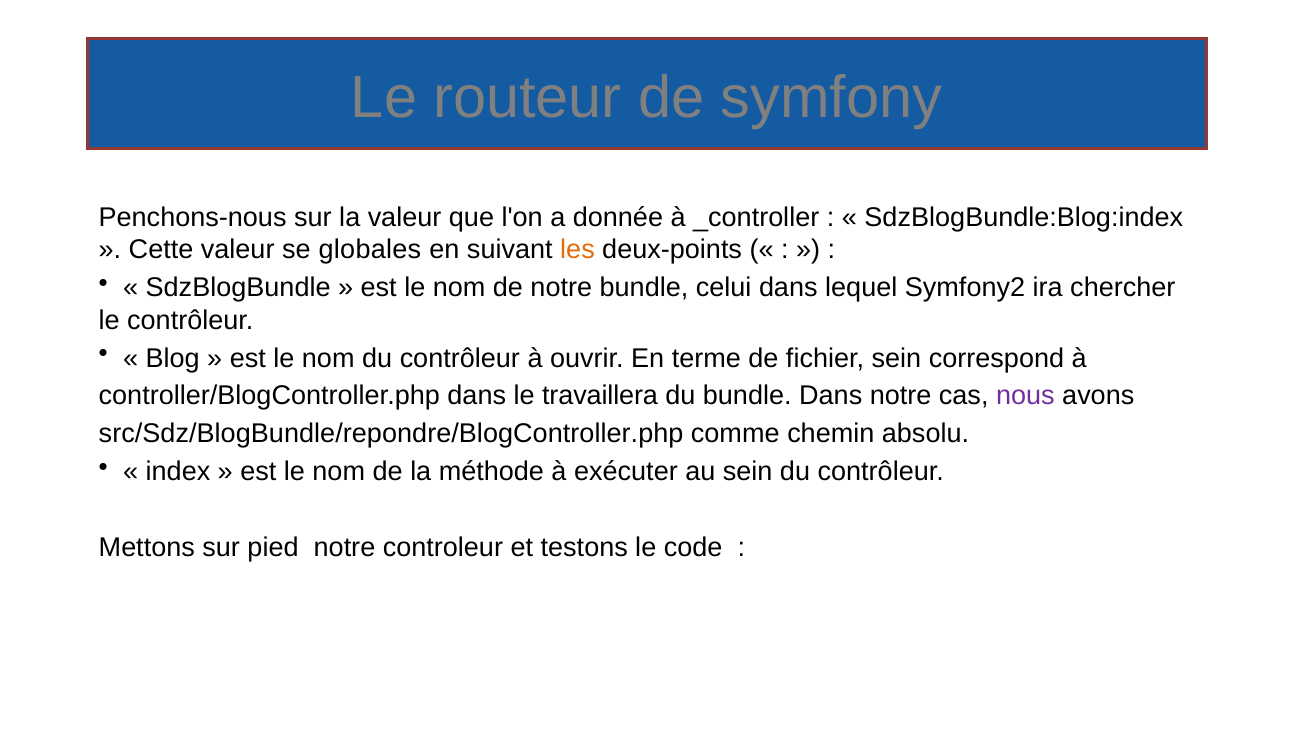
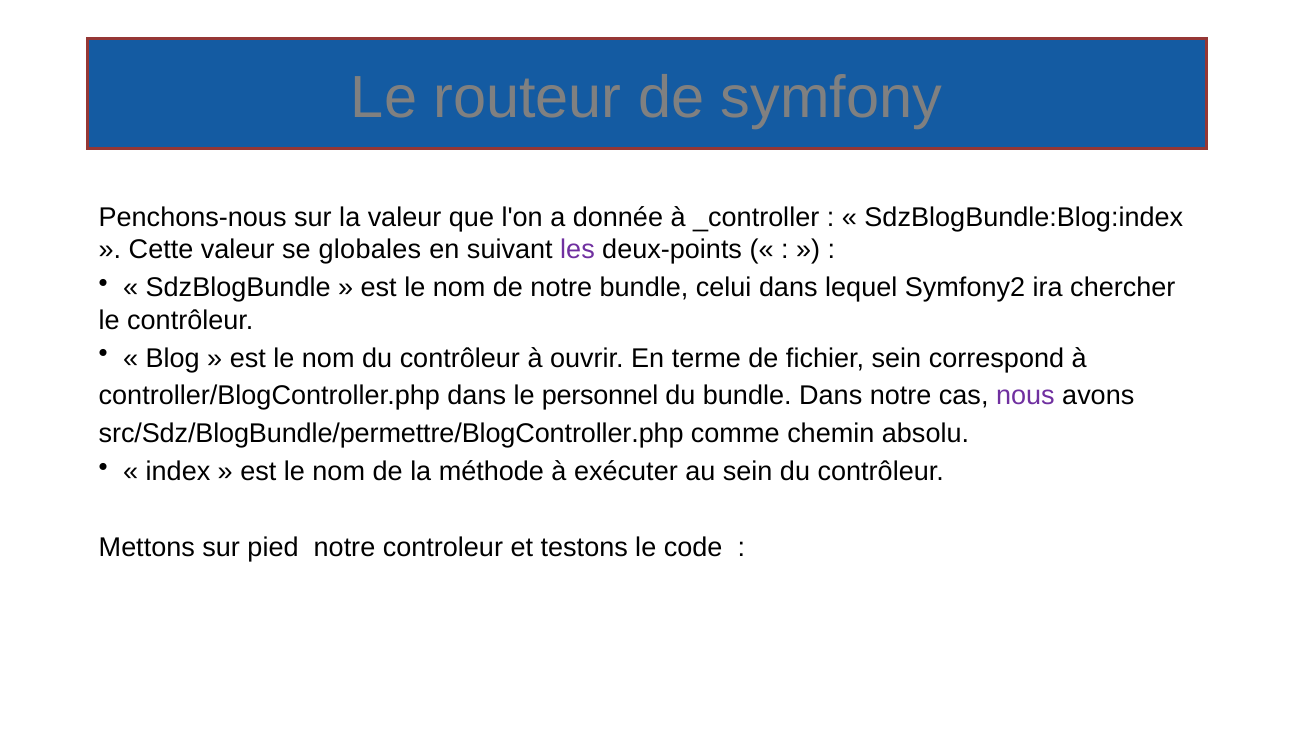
les colour: orange -> purple (578, 250)
travaillera: travaillera -> personnel (600, 396)
src/Sdz/BlogBundle/repondre/BlogController.php: src/Sdz/BlogBundle/repondre/BlogController.php -> src/Sdz/BlogBundle/permettre/BlogController.php (391, 434)
